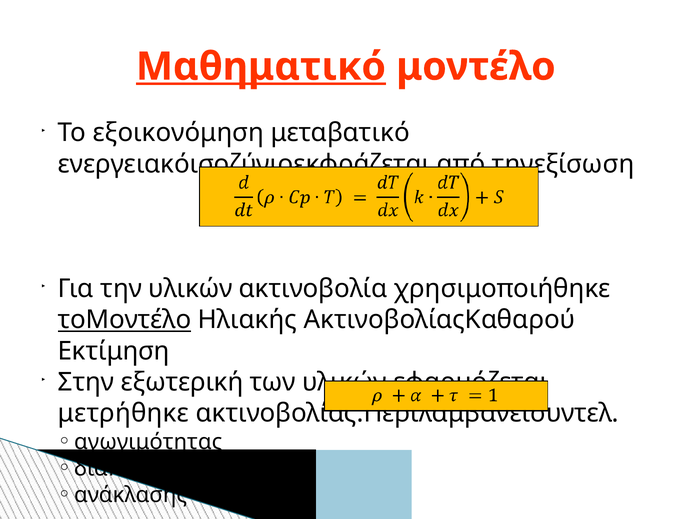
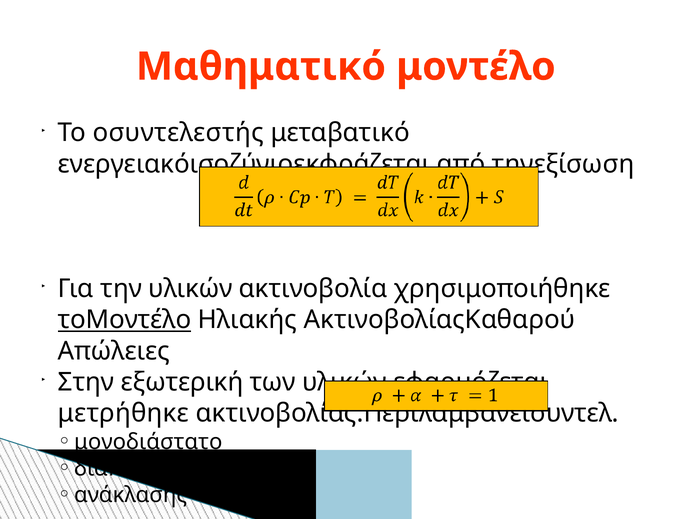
Μαθηματικό underline: present -> none (261, 67)
εξοικονόμηση: εξοικονόμηση -> οσυντελεστής (178, 133)
Εκτίμηση: Εκτίμηση -> Απώλειες (114, 351)
αγωγιμότητας: αγωγιμότητας -> μονοδιάστατο (148, 442)
